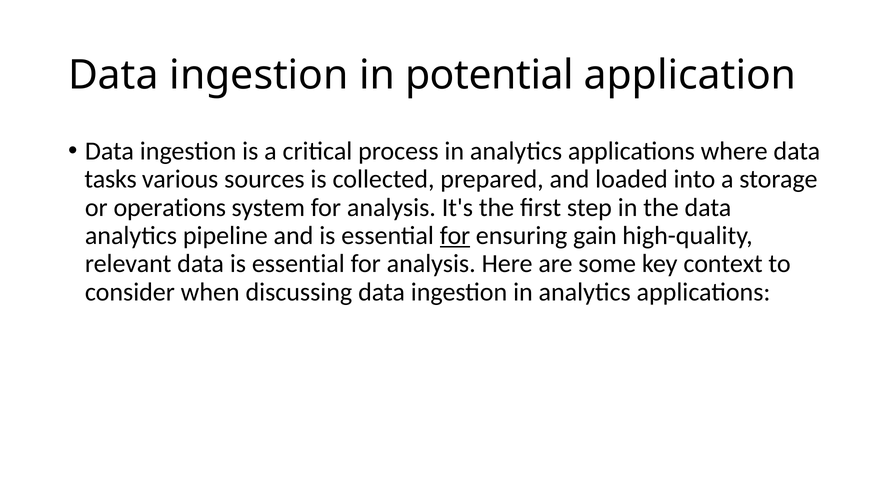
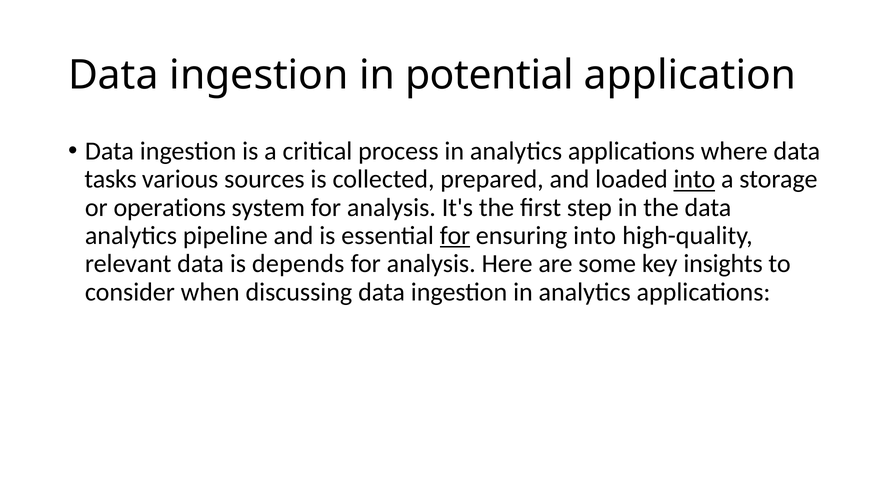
into underline: none -> present (694, 179)
ensuring gain: gain -> into (595, 236)
data is essential: essential -> depends (298, 264)
context: context -> insights (723, 264)
